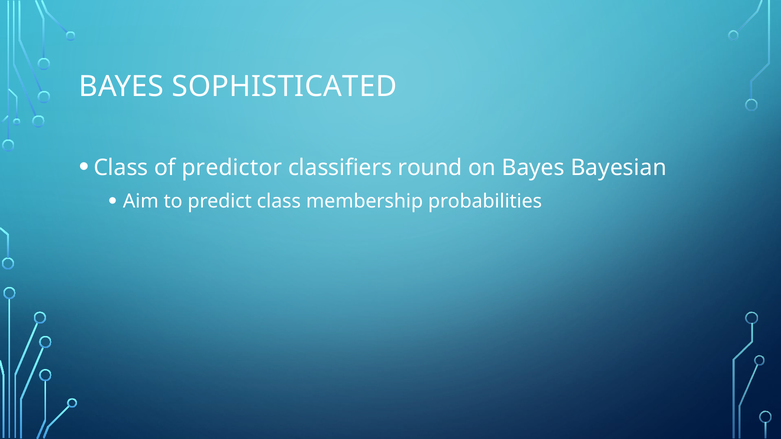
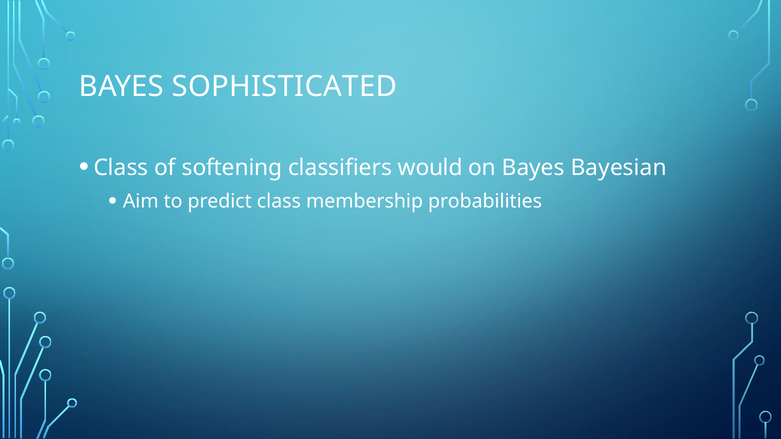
predictor: predictor -> softening (232, 168)
round: round -> would (430, 168)
